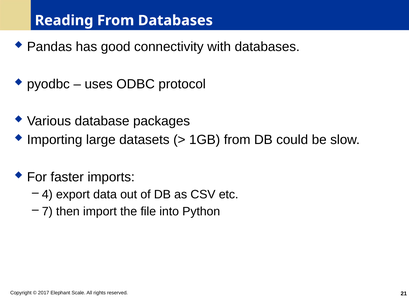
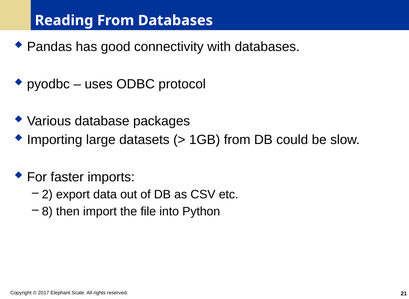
4: 4 -> 2 (47, 195)
7: 7 -> 8 (47, 212)
